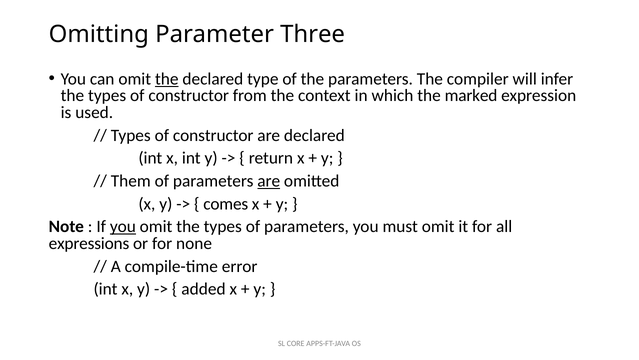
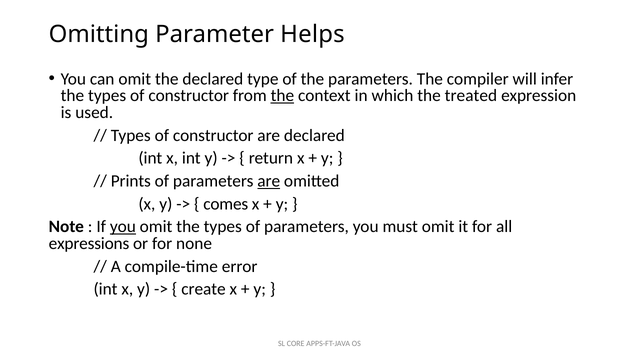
Three: Three -> Helps (312, 34)
the underline: present -> none (167, 79)
the underline: none -> present (282, 96)
marked: marked -> treated (471, 96)
Them: Them -> Prints (131, 181)
added: added -> create (203, 289)
